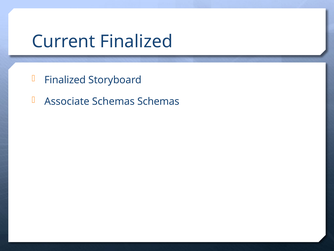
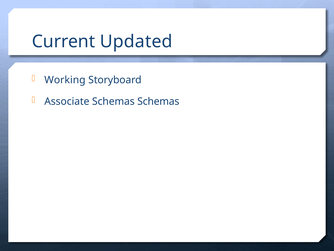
Current Finalized: Finalized -> Updated (136, 42)
Finalized: Finalized -> Working (65, 80)
